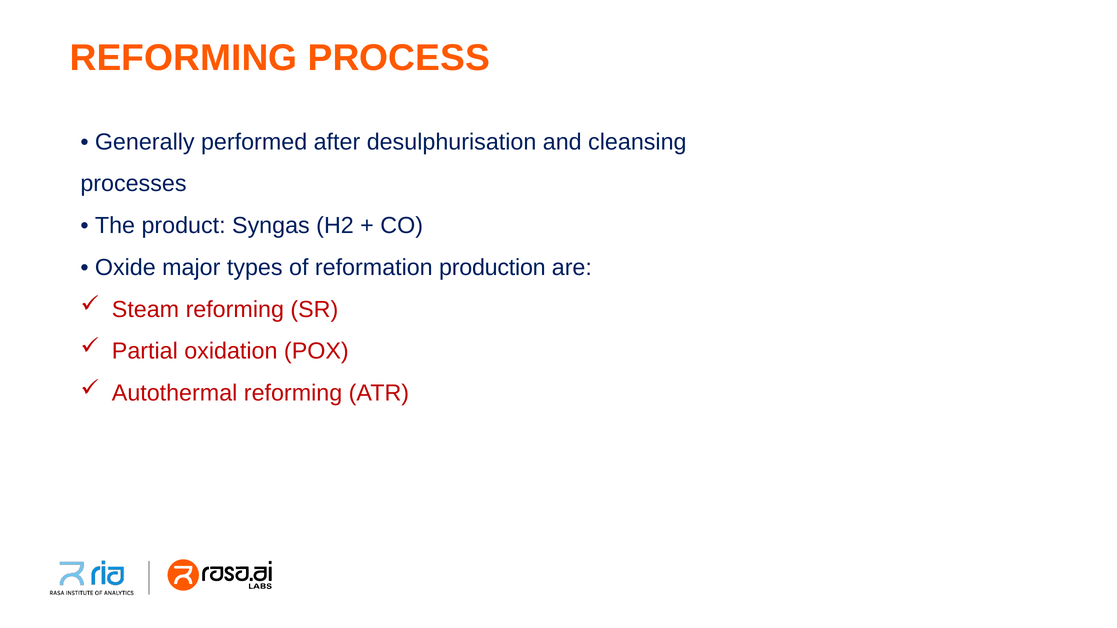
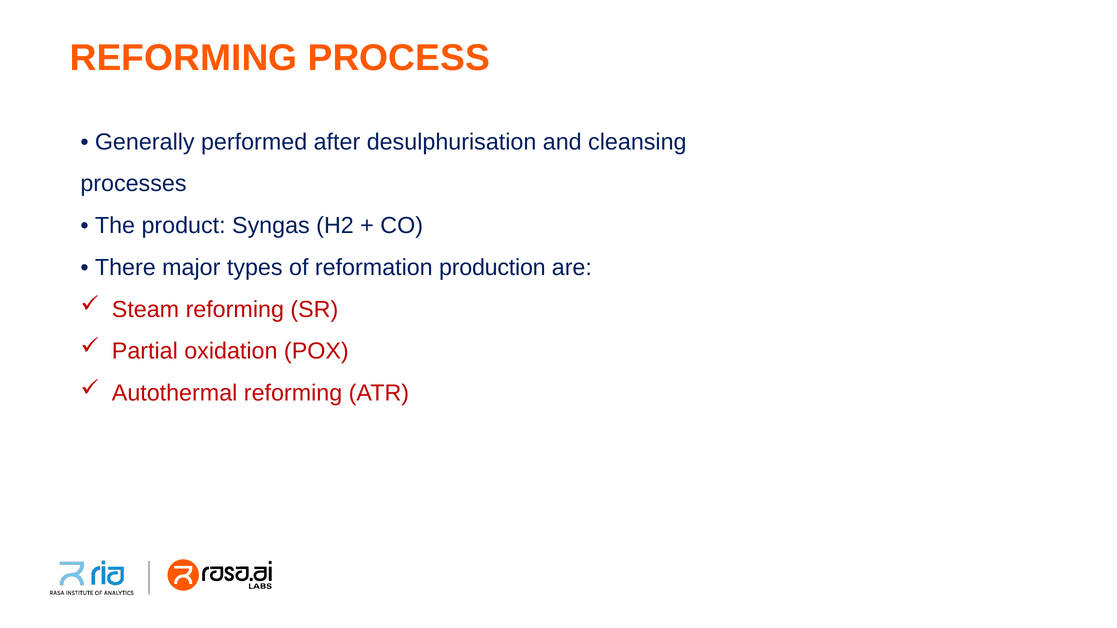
Oxide: Oxide -> There (125, 268)
